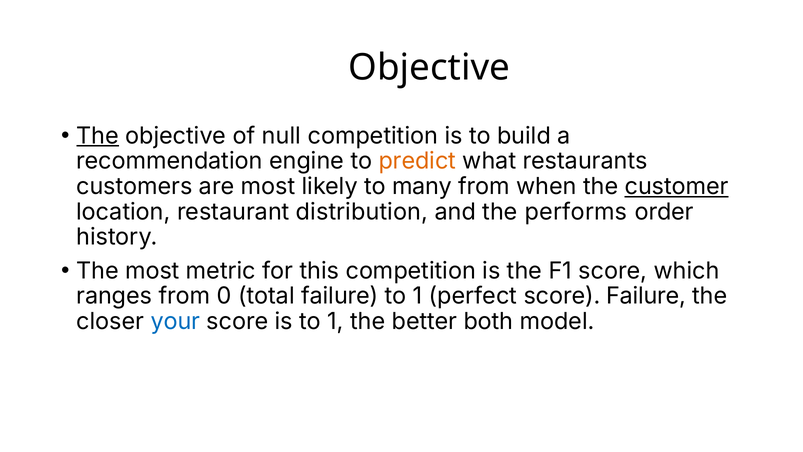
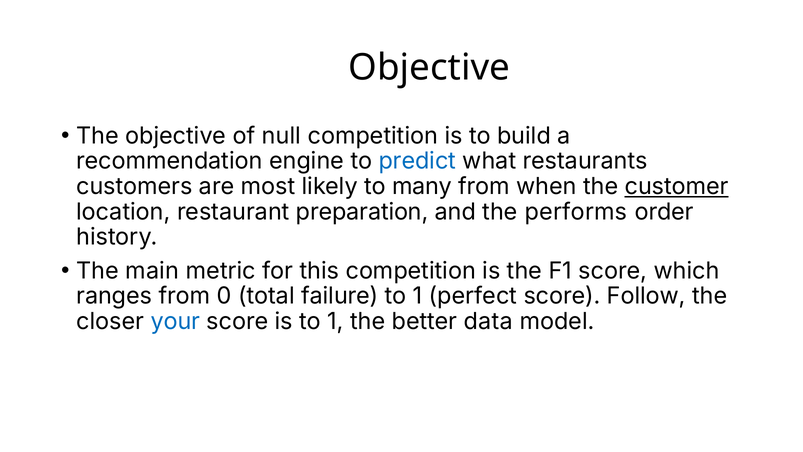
The underline: present -> none (98, 136)
predict colour: orange -> blue (417, 161)
distribution: distribution -> preparation (362, 212)
The most: most -> main (152, 271)
score Failure: Failure -> Follow (646, 296)
both: both -> data (488, 321)
